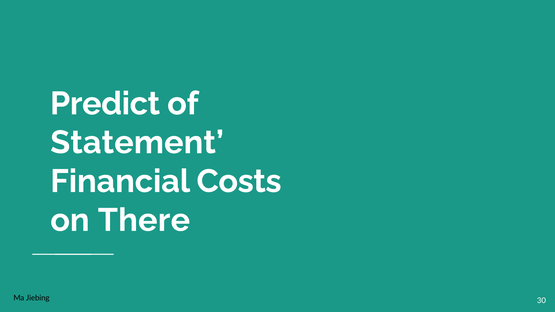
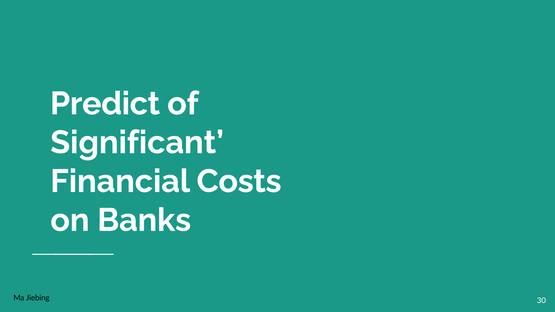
Statement: Statement -> Significant (137, 143)
There: There -> Banks (144, 220)
